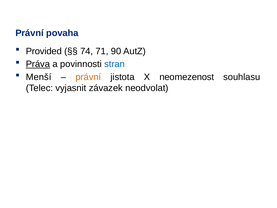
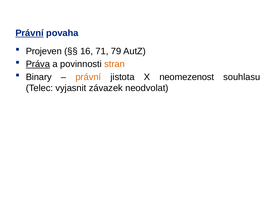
Právní underline: none -> present (30, 33)
Provided: Provided -> Projeven (44, 51)
74: 74 -> 16 (87, 51)
90: 90 -> 79 (116, 51)
stran colour: blue -> orange (115, 64)
Menší: Menší -> Binary (39, 77)
